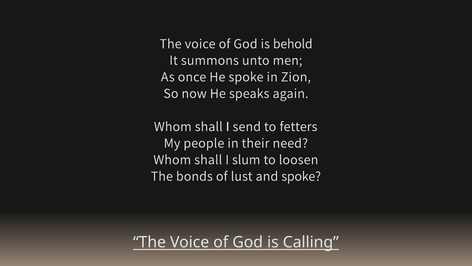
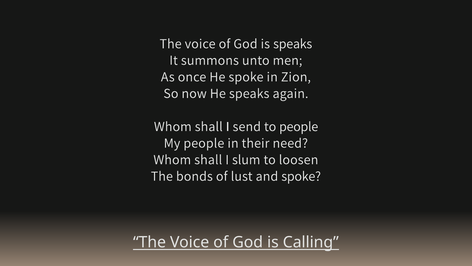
is behold: behold -> speaks (293, 44)
to fetters: fetters -> people (299, 126)
